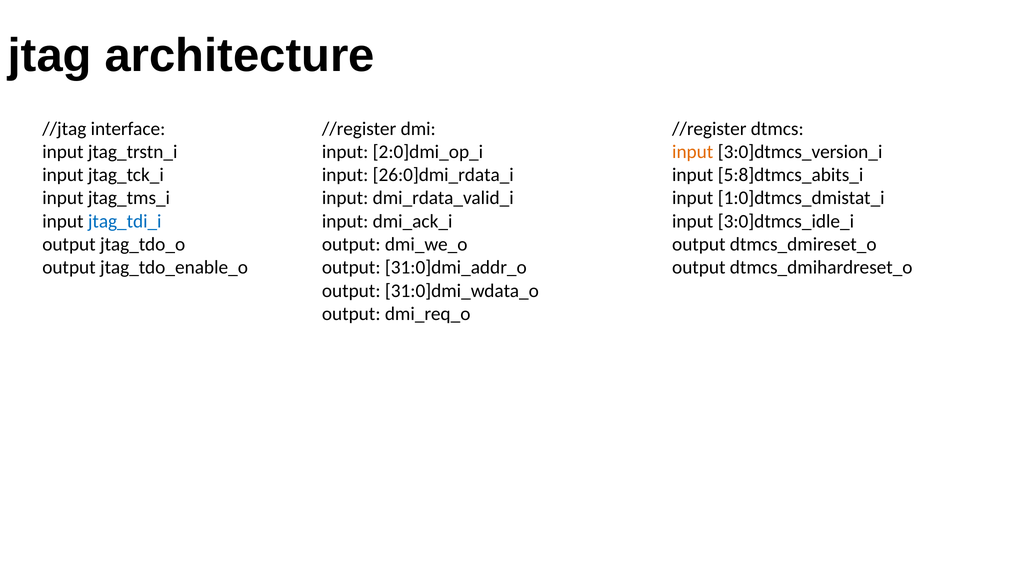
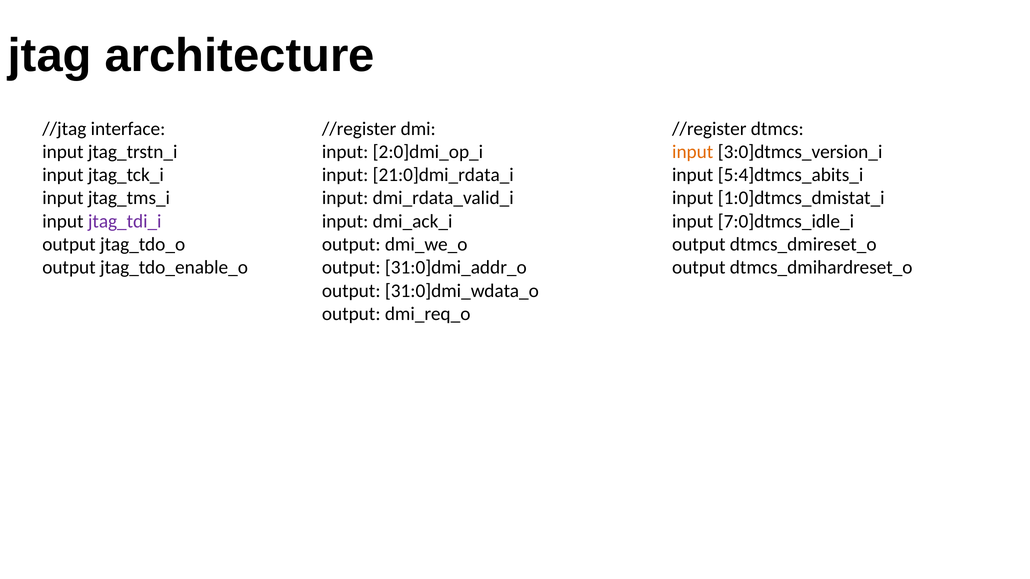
26:0]dmi_rdata_i: 26:0]dmi_rdata_i -> 21:0]dmi_rdata_i (443, 175)
5:8]dtmcs_abits_i: 5:8]dtmcs_abits_i -> 5:4]dtmcs_abits_i (791, 175)
jtag_tdi_i colour: blue -> purple (125, 221)
3:0]dtmcs_idle_i: 3:0]dtmcs_idle_i -> 7:0]dtmcs_idle_i (786, 221)
